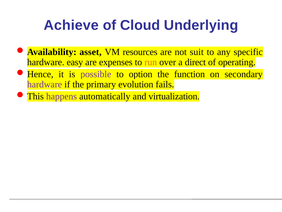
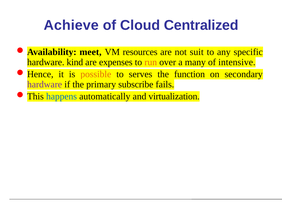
Underlying: Underlying -> Centralized (201, 25)
asset: asset -> meet (91, 52)
easy: easy -> kind (75, 62)
direct: direct -> many (195, 62)
operating: operating -> intensive (237, 62)
possible colour: purple -> orange (96, 74)
option: option -> serves (141, 74)
evolution: evolution -> subscribe (136, 84)
happens colour: purple -> blue (62, 96)
